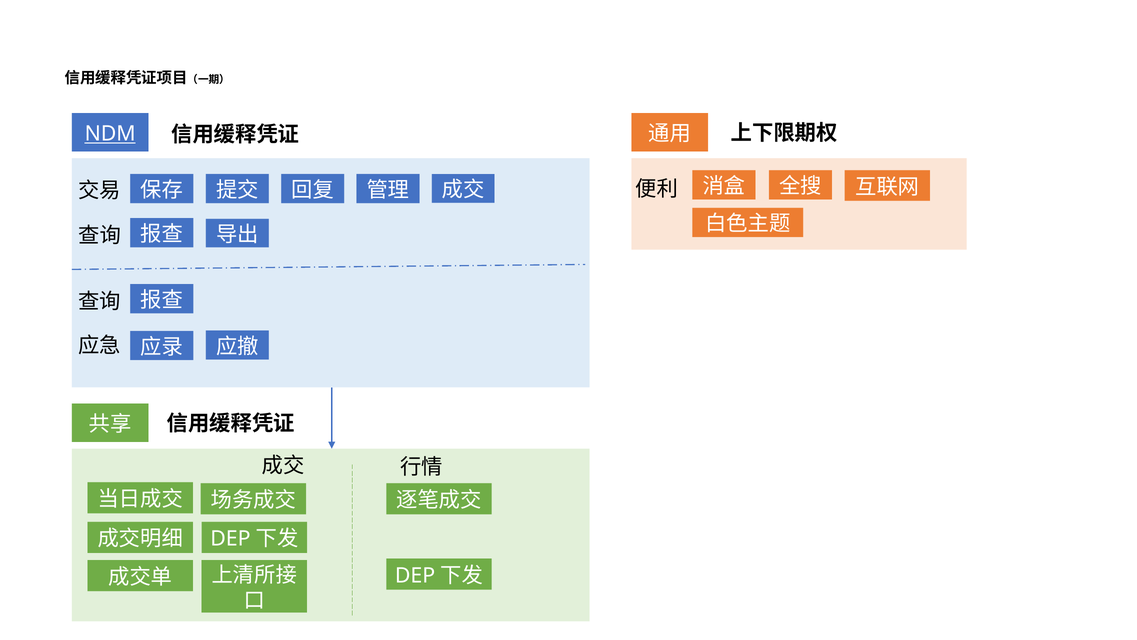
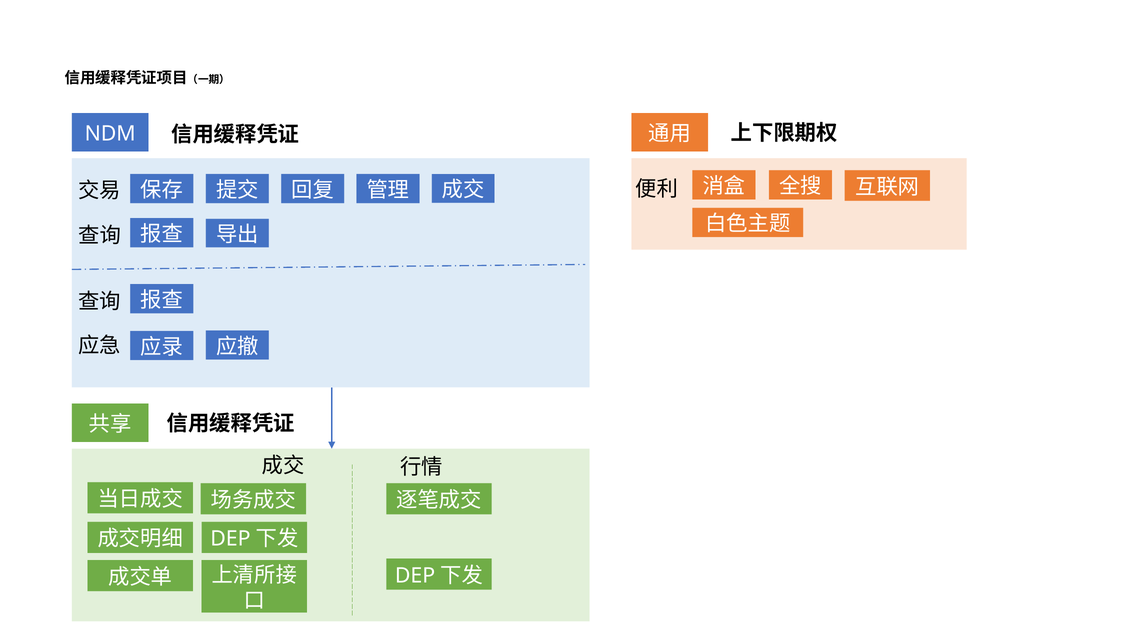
NDM underline: present -> none (110, 134)
